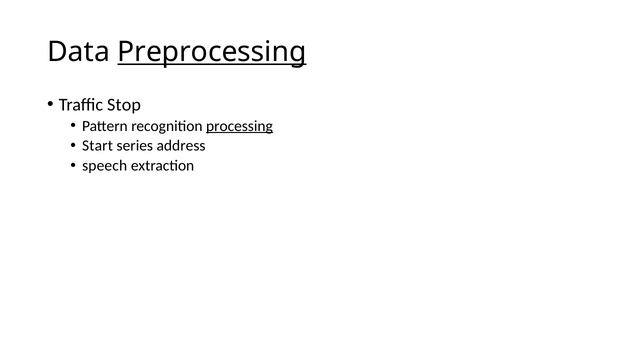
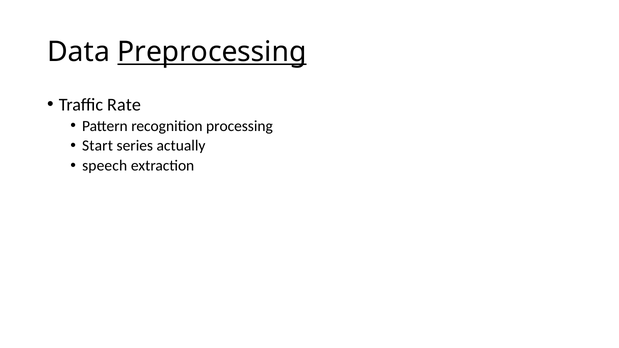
Stop: Stop -> Rate (124, 105)
processing underline: present -> none (239, 126)
address: address -> actually (181, 146)
